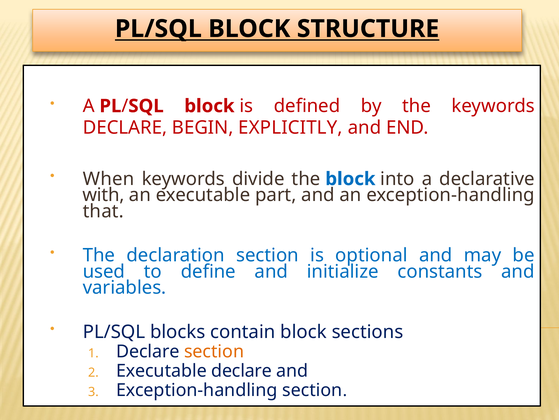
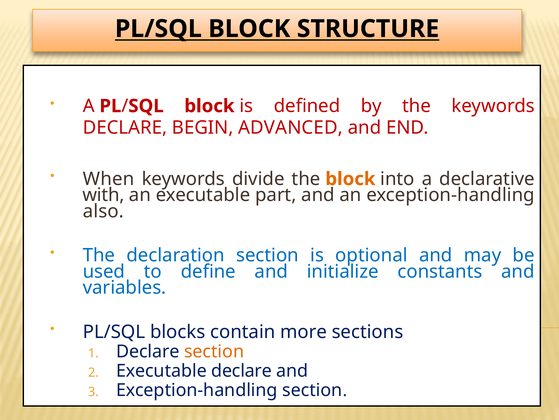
EXPLICITLY: EXPLICITLY -> ADVANCED (290, 127)
block colour: blue -> orange (350, 179)
that: that -> also (103, 211)
contain block: block -> more (304, 331)
